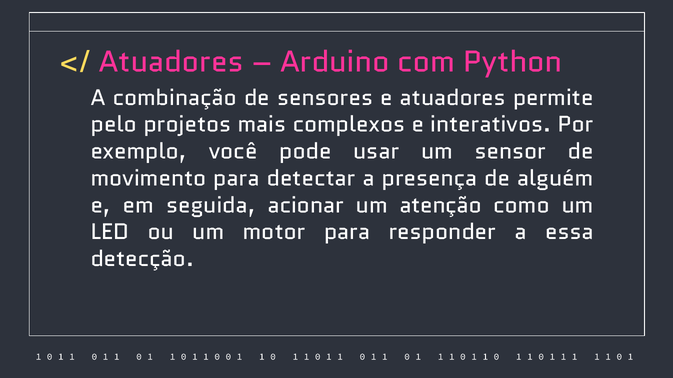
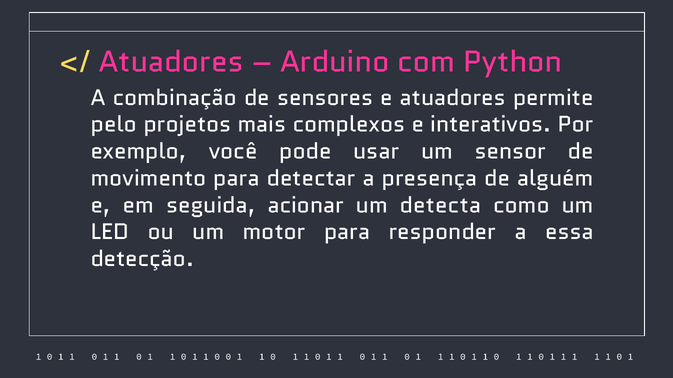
atenção: atenção -> detecta (440, 205)
